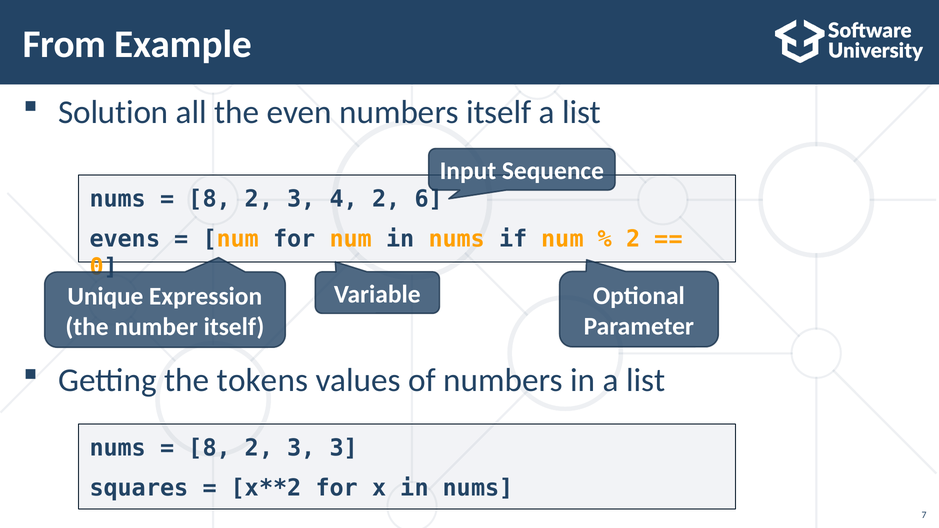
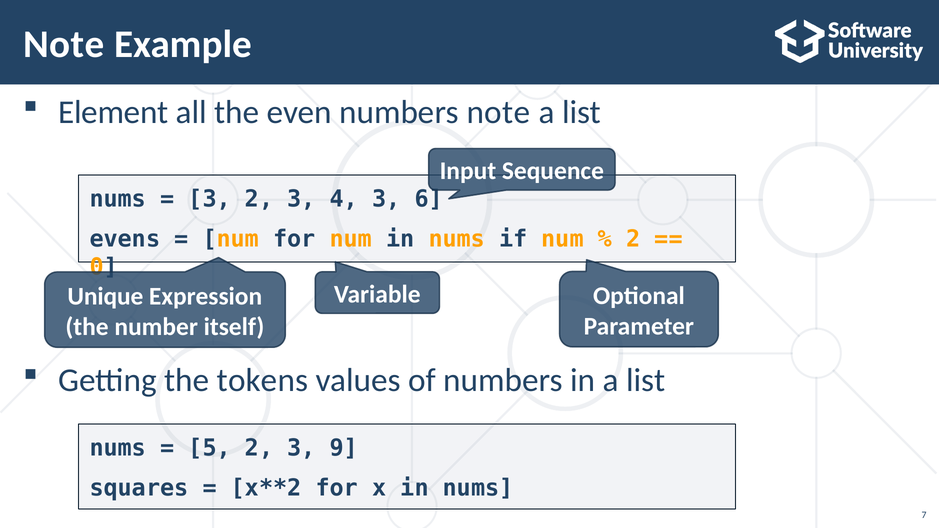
From: From -> Note (64, 44)
Solution: Solution -> Element (113, 113)
numbers itself: itself -> note (498, 113)
8: 8 -> 3 (210, 199)
4 2: 2 -> 3 (386, 199)
8: 8 -> 5 (210, 448)
3 3: 3 -> 9 (344, 448)
